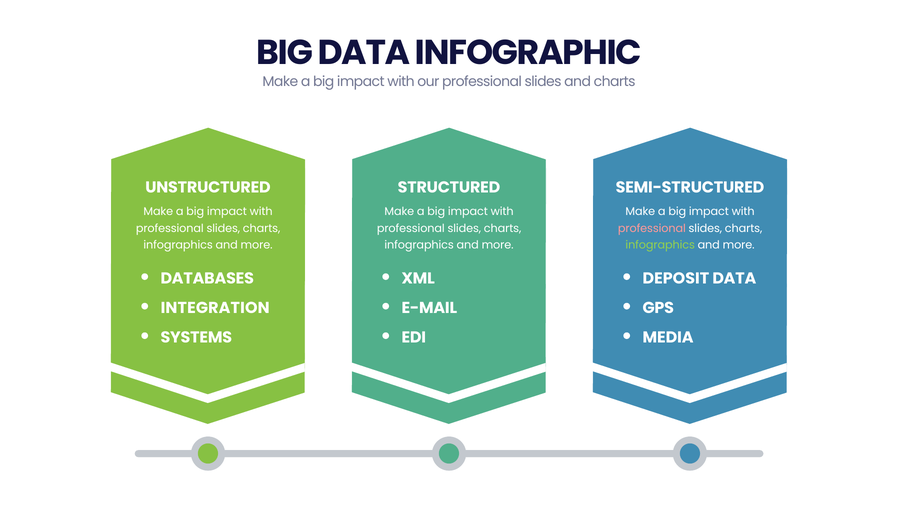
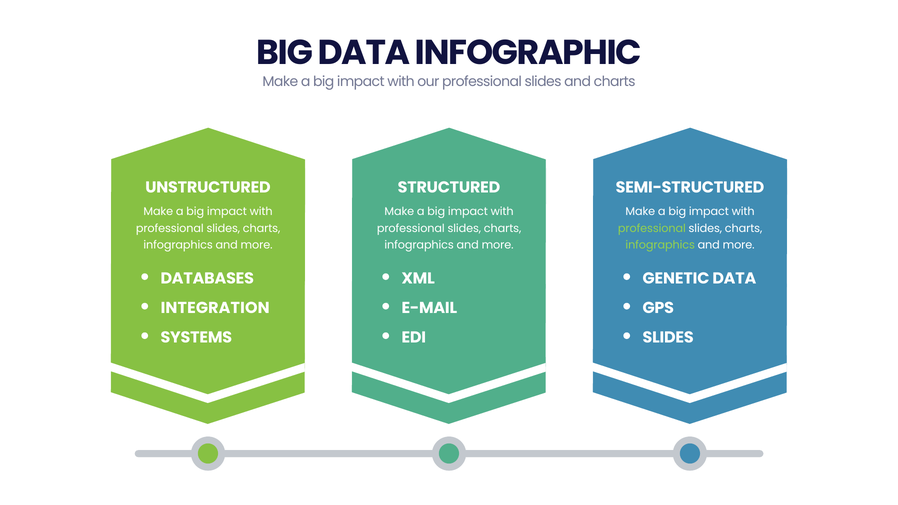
professional colour: pink -> light green (652, 228)
DEPOSIT: DEPOSIT -> GENETIC (676, 279)
MEDIA: MEDIA -> SLIDES (668, 338)
